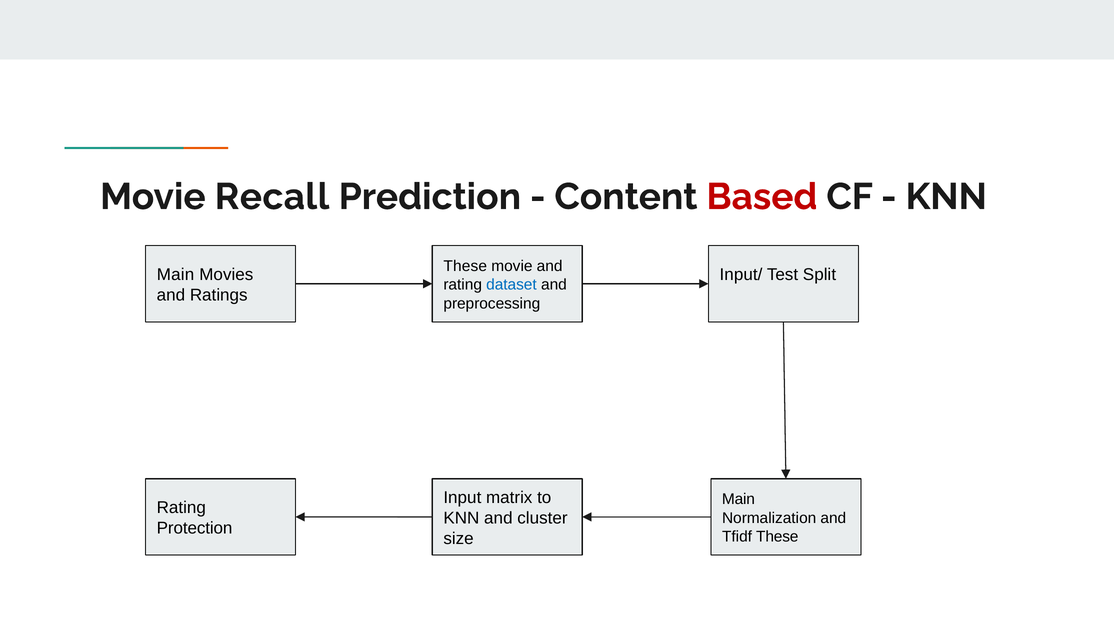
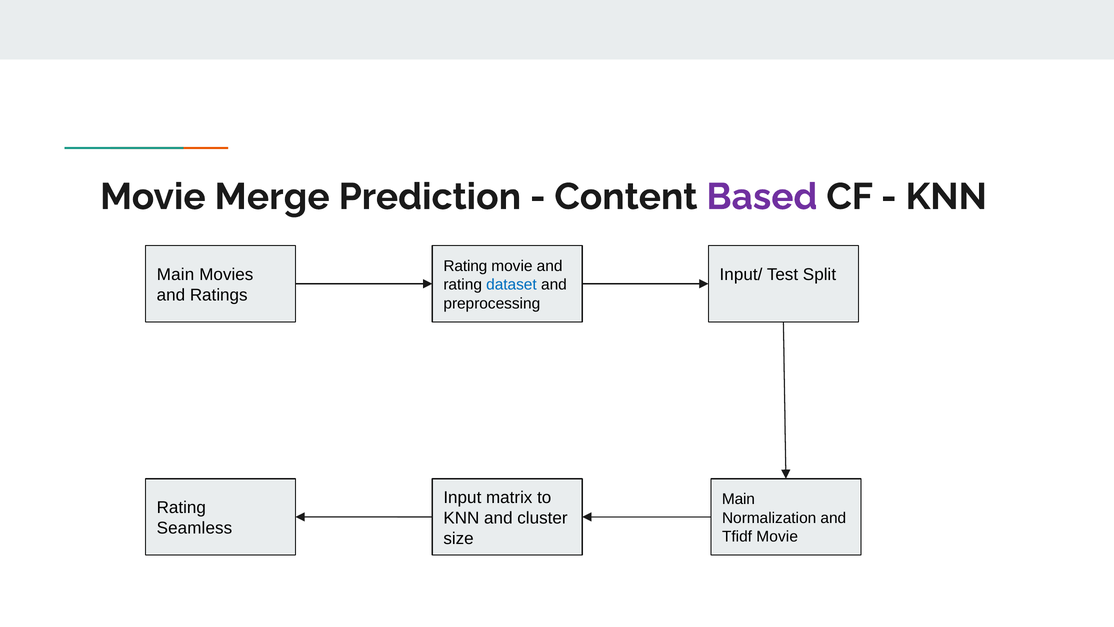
Recall: Recall -> Merge (272, 197)
Based colour: red -> purple (762, 197)
These: These -> Rating (465, 266)
Protection: Protection -> Seamless (194, 528)
Tfidf These: These -> Movie (777, 536)
